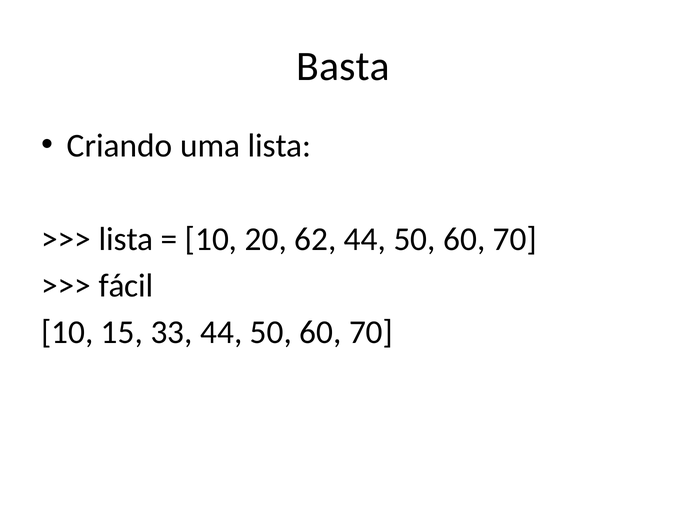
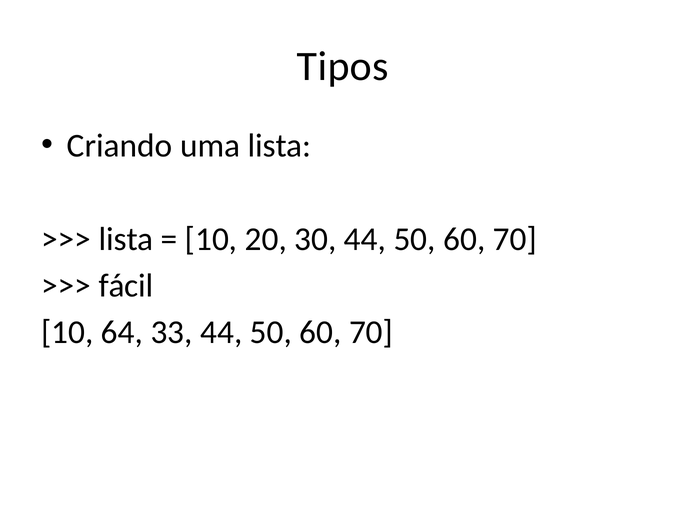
Basta: Basta -> Tipos (343, 66)
62: 62 -> 30 (315, 239)
15: 15 -> 64 (122, 333)
